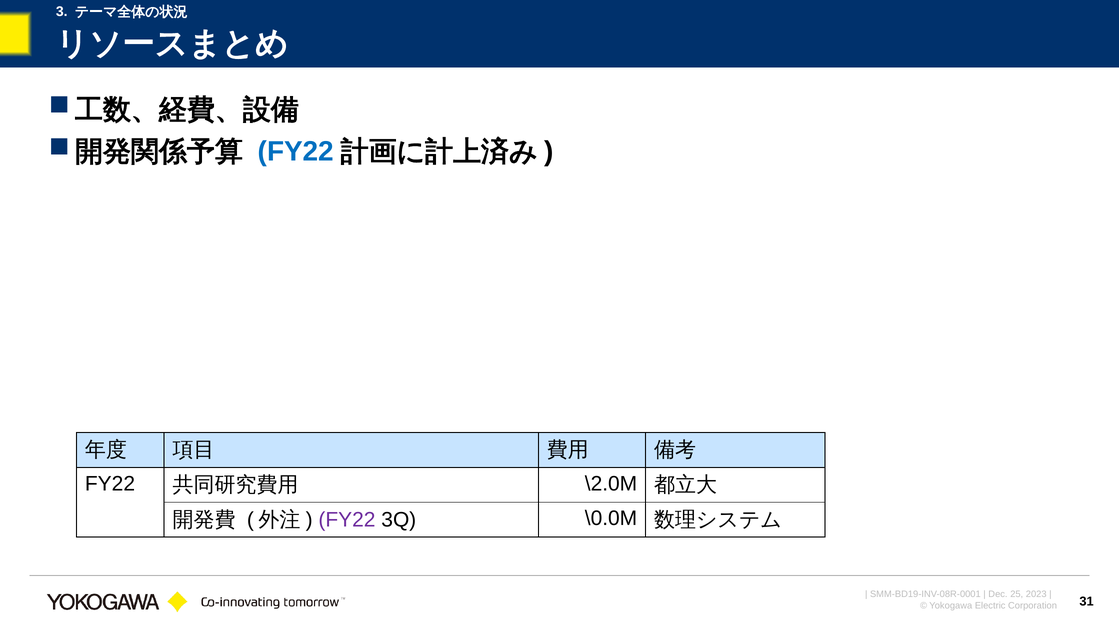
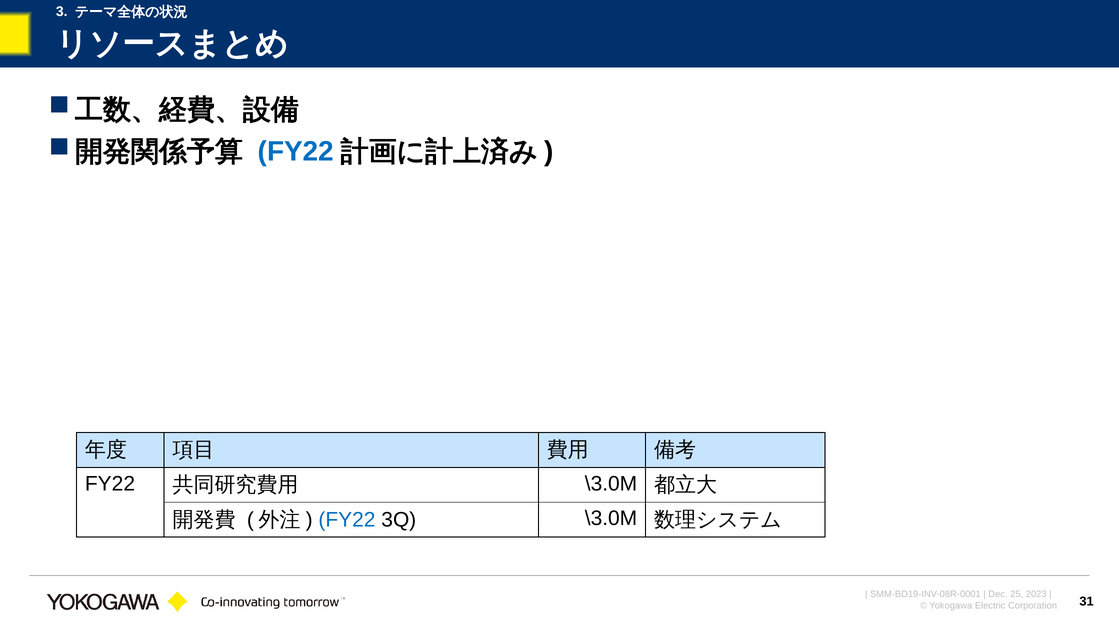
\2.0M: \2.0M -> \3.0M (611, 483)
FY22 colour: purple -> blue (347, 519)
3Q \0.0M: \0.0M -> \3.0M (611, 518)
